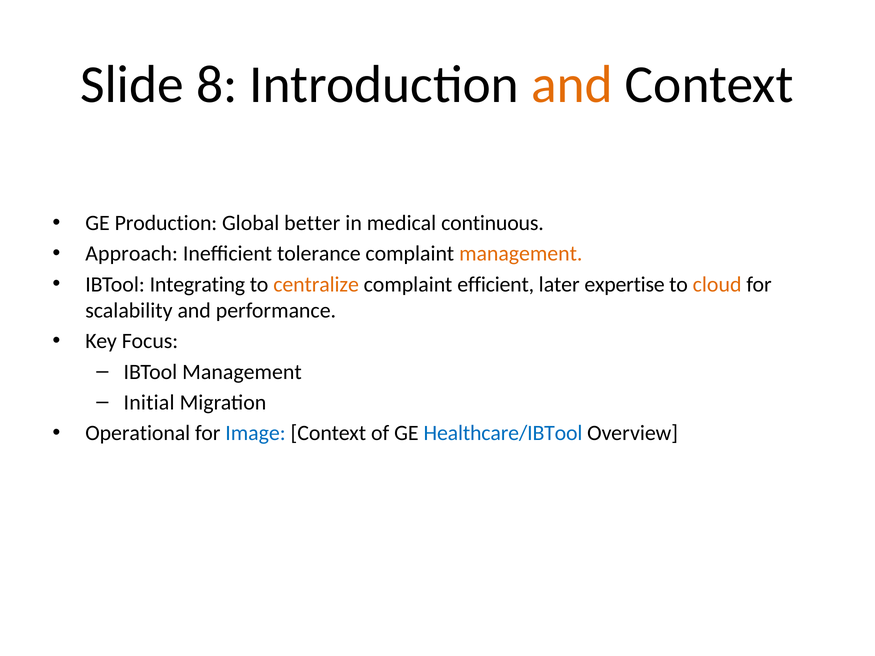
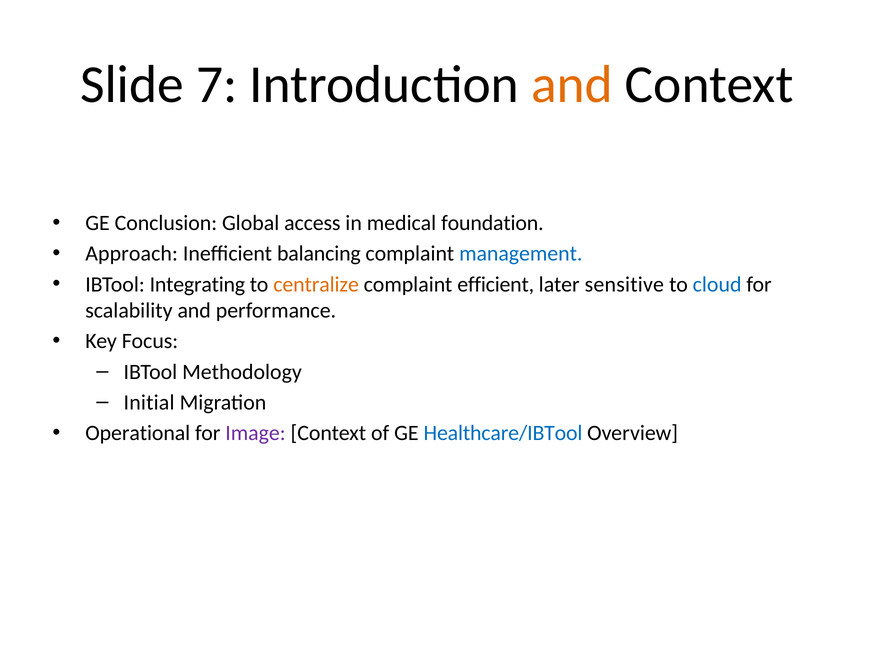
8: 8 -> 7 (217, 85)
Production: Production -> Conclusion (166, 223)
better: better -> access (312, 223)
continuous: continuous -> foundation (492, 223)
tolerance: tolerance -> balancing (319, 254)
management colour: orange -> blue (521, 254)
expertise: expertise -> sensitive (624, 284)
cloud colour: orange -> blue (717, 284)
IBTool Management: Management -> Methodology (242, 372)
Image colour: blue -> purple (255, 433)
